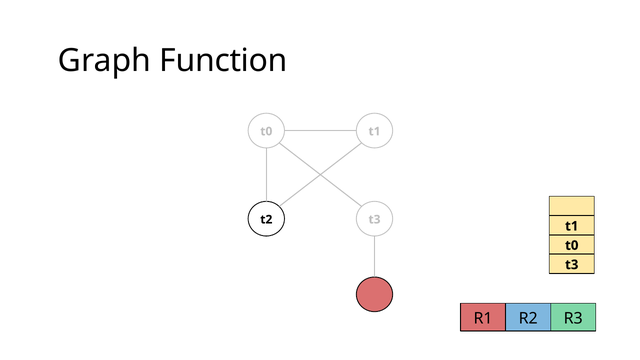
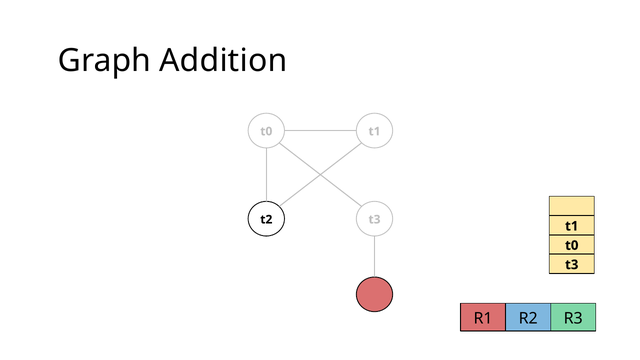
Function: Function -> Addition (223, 60)
